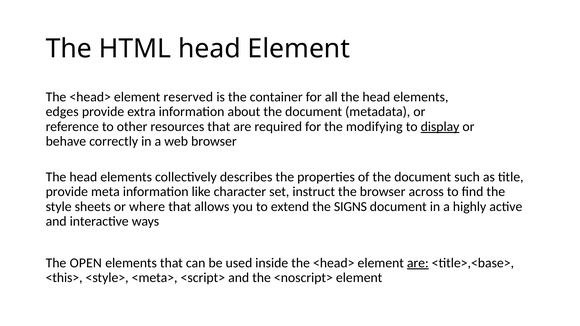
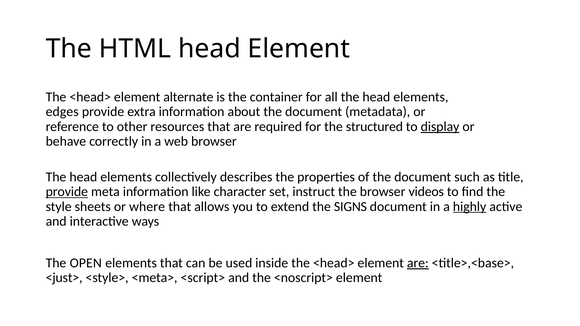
reserved: reserved -> alternate (188, 97)
modifying: modifying -> structured (374, 127)
provide underline: none -> present (67, 192)
across: across -> videos (426, 192)
highly underline: none -> present (470, 207)
<this>: <this> -> <just> (64, 278)
